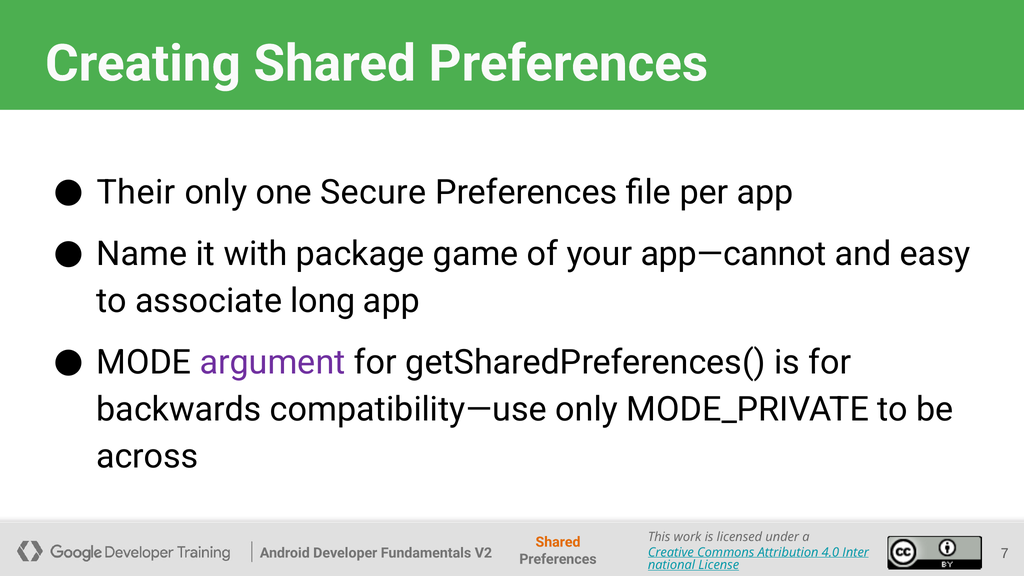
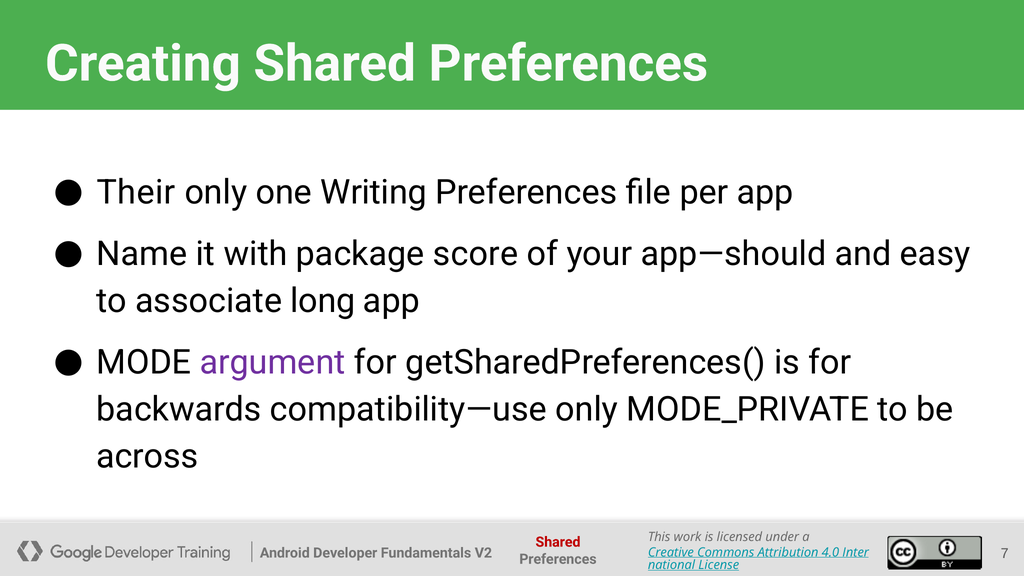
Secure: Secure -> Writing (374, 193)
game: game -> score (476, 254)
app—cannot: app—cannot -> app—should (734, 254)
Shared colour: orange -> red (558, 542)
